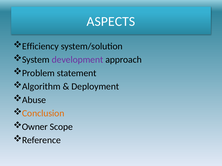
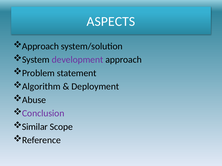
Efficiency: Efficiency -> Approach (40, 46)
Conclusion colour: orange -> purple (43, 114)
Owner: Owner -> Similar (35, 127)
